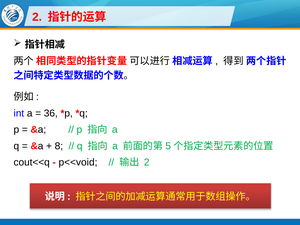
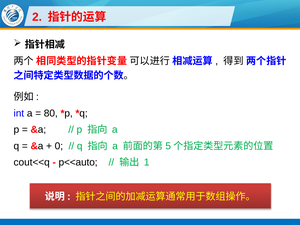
36: 36 -> 80 (51, 113)
8: 8 -> 0 (59, 146)
p<<void: p<<void -> p<<auto (78, 162)
2: 2 -> 1 (147, 162)
